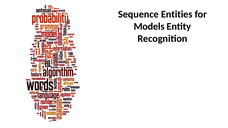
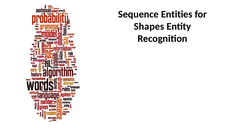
Models: Models -> Shapes (149, 26)
